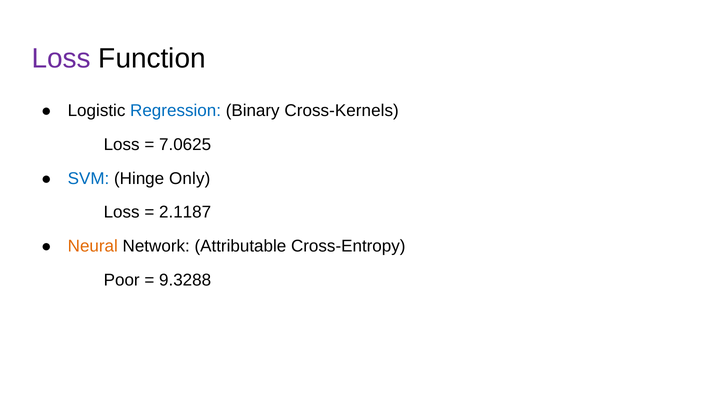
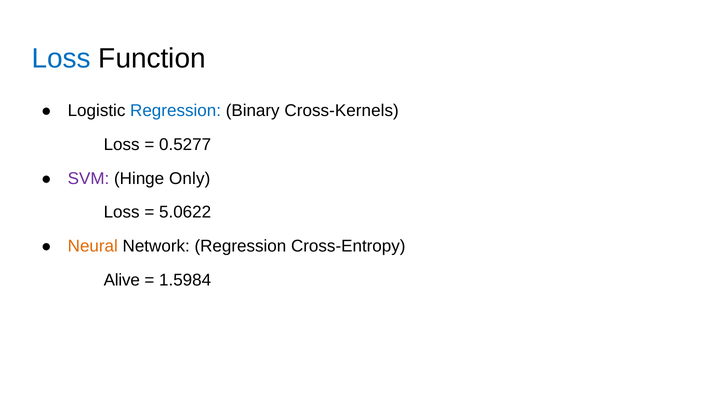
Loss colour: purple -> blue (61, 58)
7.0625: 7.0625 -> 0.5277 (185, 145)
SVM colour: blue -> purple (89, 178)
2.1187: 2.1187 -> 5.0622 (185, 212)
Network Attributable: Attributable -> Regression (240, 246)
Poor: Poor -> Alive (122, 280)
9.3288: 9.3288 -> 1.5984 (185, 280)
